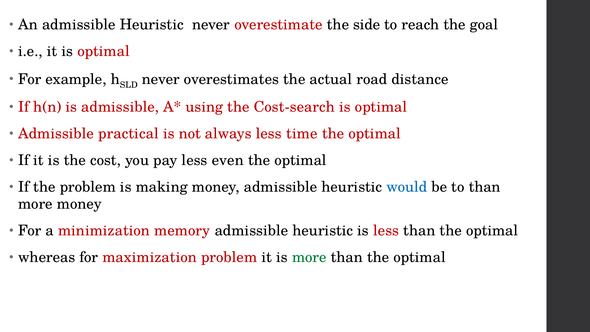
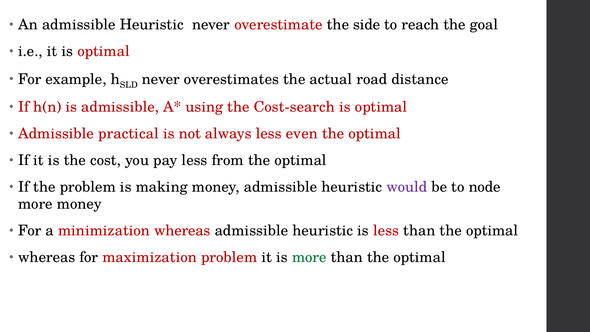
time: time -> even (302, 134)
even: even -> from (228, 160)
would colour: blue -> purple (407, 187)
to than: than -> node (485, 187)
minimization memory: memory -> whereas (182, 230)
